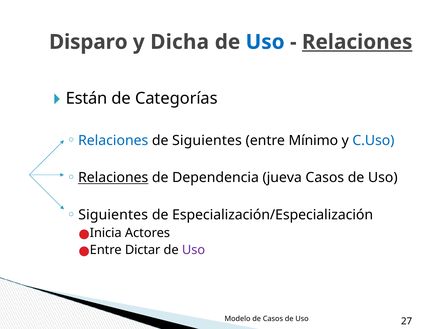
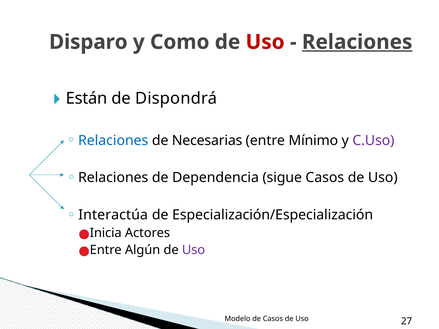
Dicha: Dicha -> Como (180, 42)
Uso colour: blue -> red (265, 42)
Categorías: Categorías -> Dispondrá (176, 98)
de Siguientes: Siguientes -> Necesarias (207, 141)
C.Uso colour: blue -> purple (373, 141)
Relaciones underline: present -> none (113, 178)
jueva: jueva -> sigue (282, 178)
Siguientes: Siguientes -> Interactúa (113, 215)
Dictar: Dictar -> Algún (143, 250)
